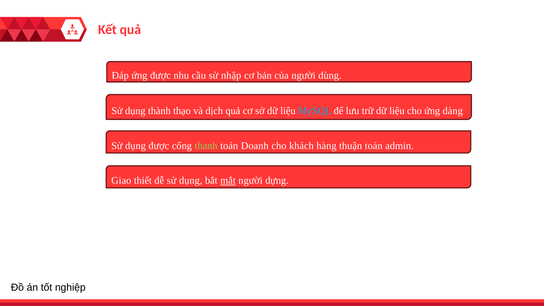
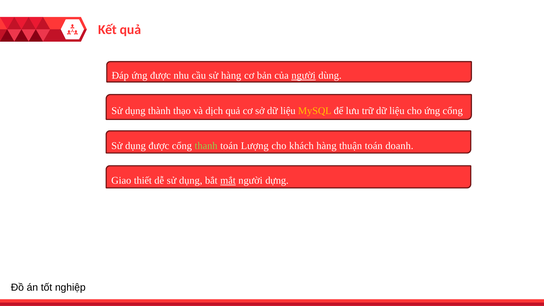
sử nhập: nhập -> hàng (231, 76)
người underline: none -> present (304, 76)
MySQL colour: light blue -> yellow (315, 111)
ứng dàng: dàng -> cổng (453, 111)
Doanh: Doanh -> Lượng (255, 146)
admin: admin -> doanh (399, 146)
